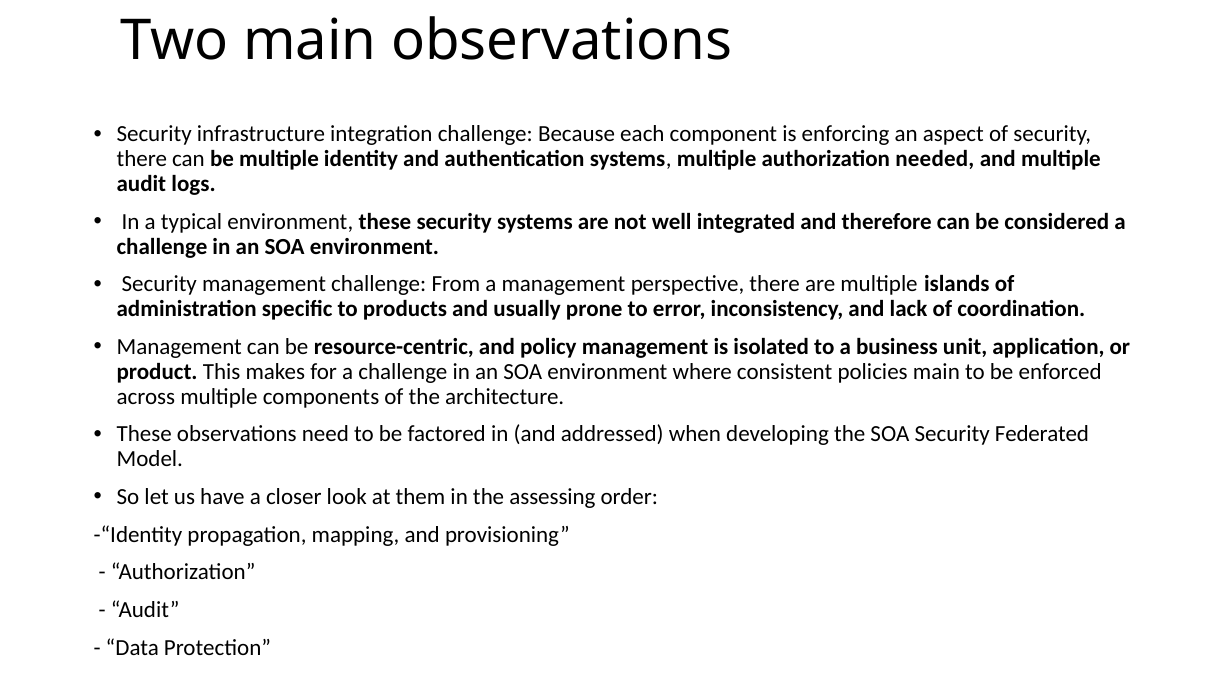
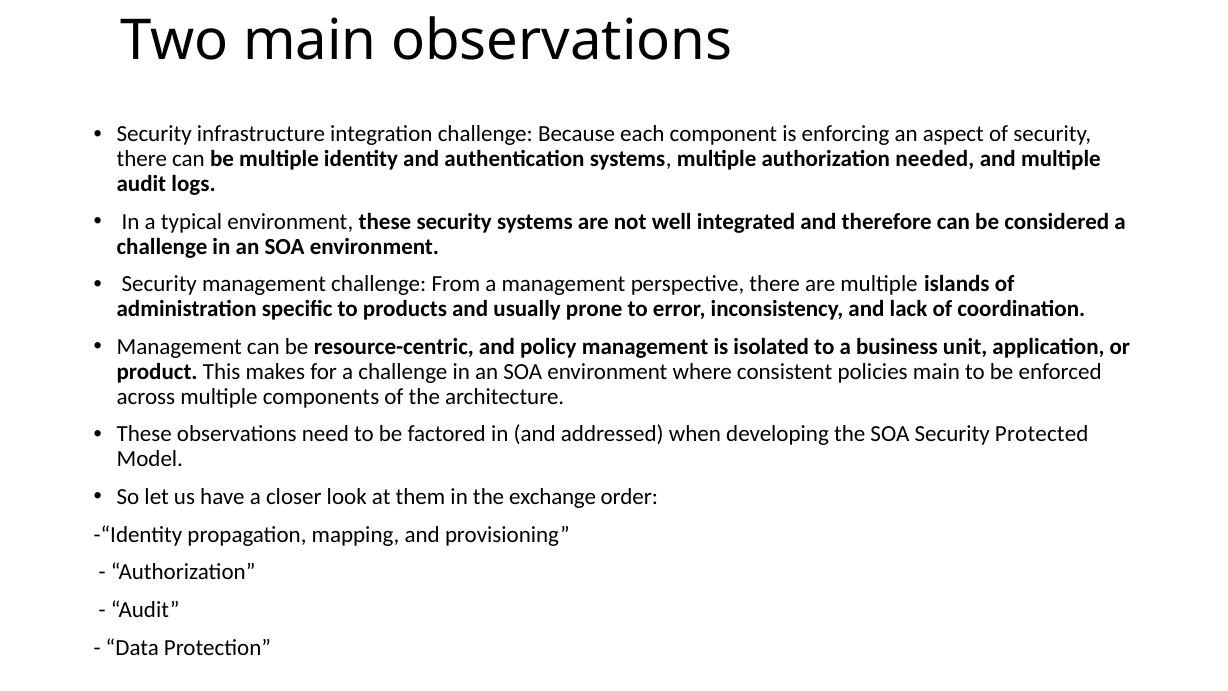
Federated: Federated -> Protected (1042, 434)
assessing: assessing -> exchange (553, 497)
